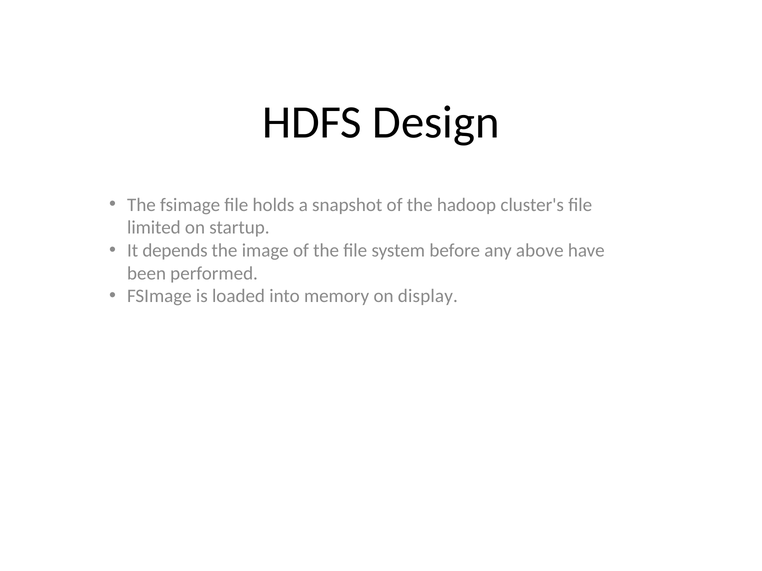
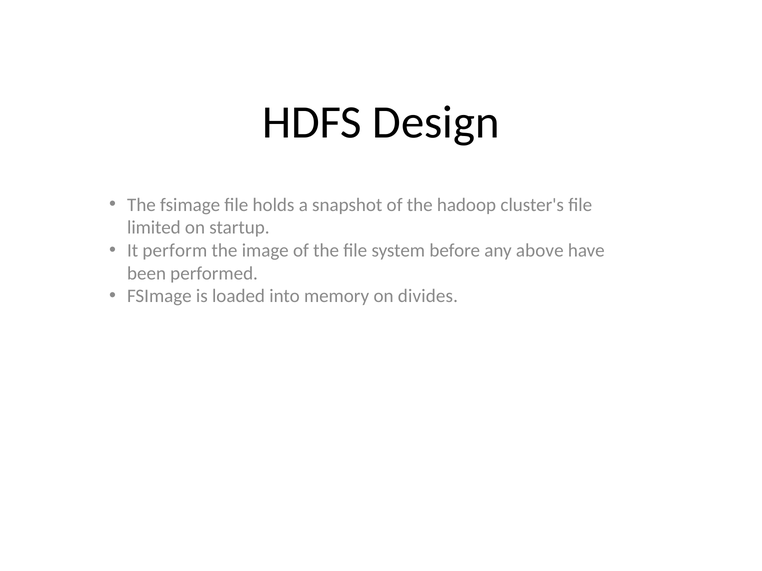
depends: depends -> perform (175, 251)
display: display -> divides (428, 296)
